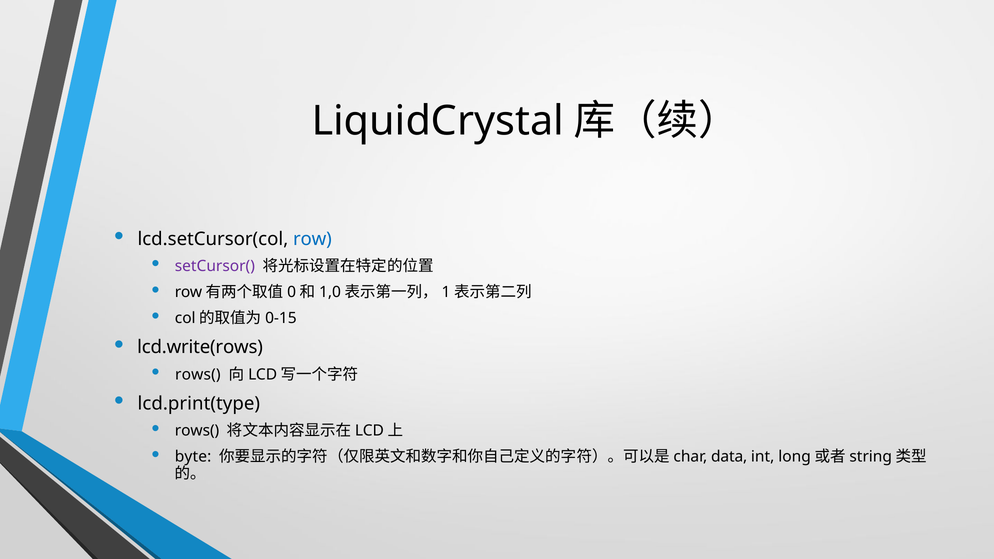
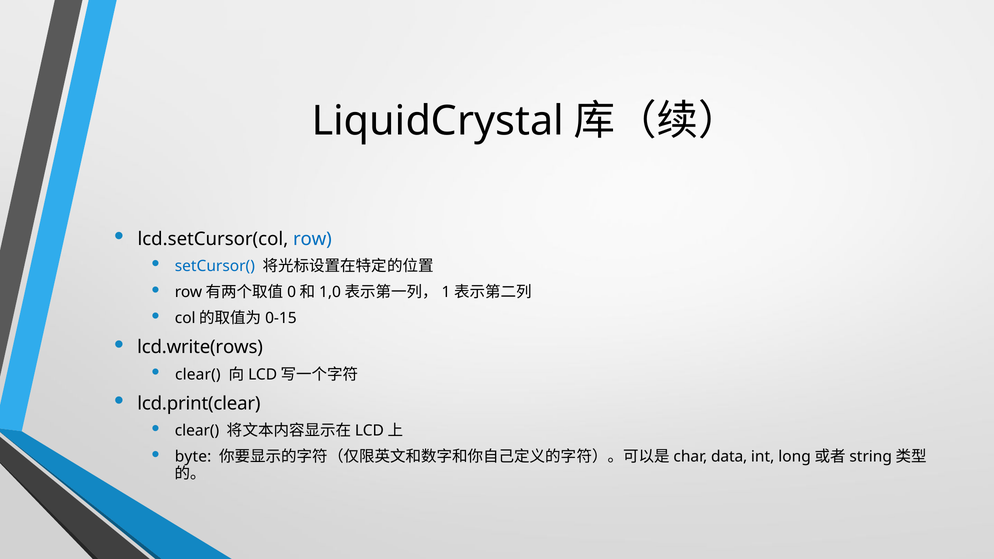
setCursor( colour: purple -> blue (215, 266)
rows(: rows( -> clear( (198, 375)
lcd.print(type: lcd.print(type -> lcd.print(clear (199, 404)
rows(: rows( -> clear( (197, 431)
